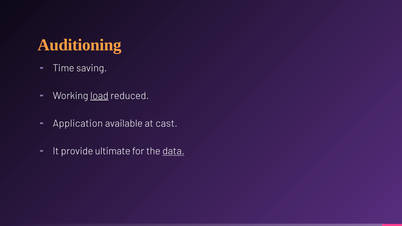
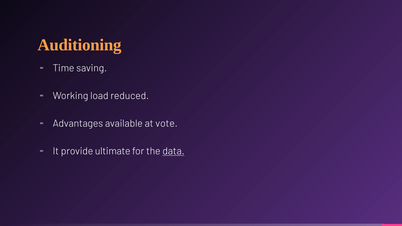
load underline: present -> none (99, 96)
Application: Application -> Advantages (78, 124)
cast: cast -> vote (167, 124)
